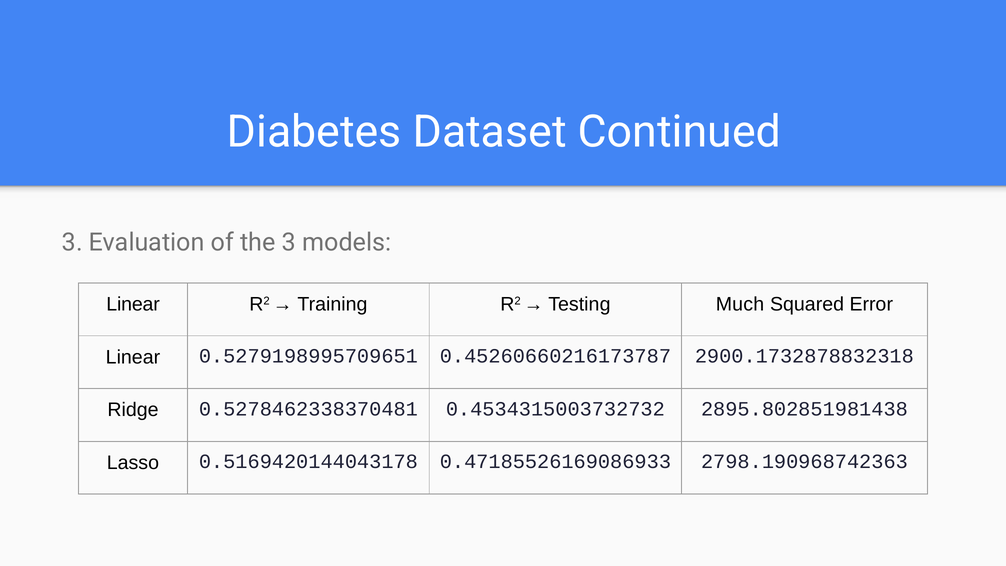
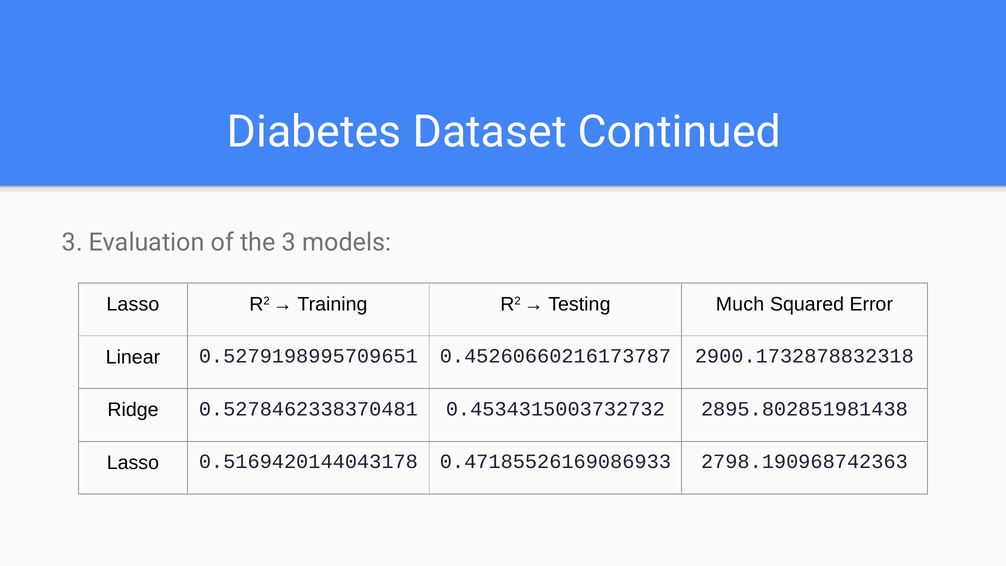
Linear: Linear -> Lasso (133, 304)
